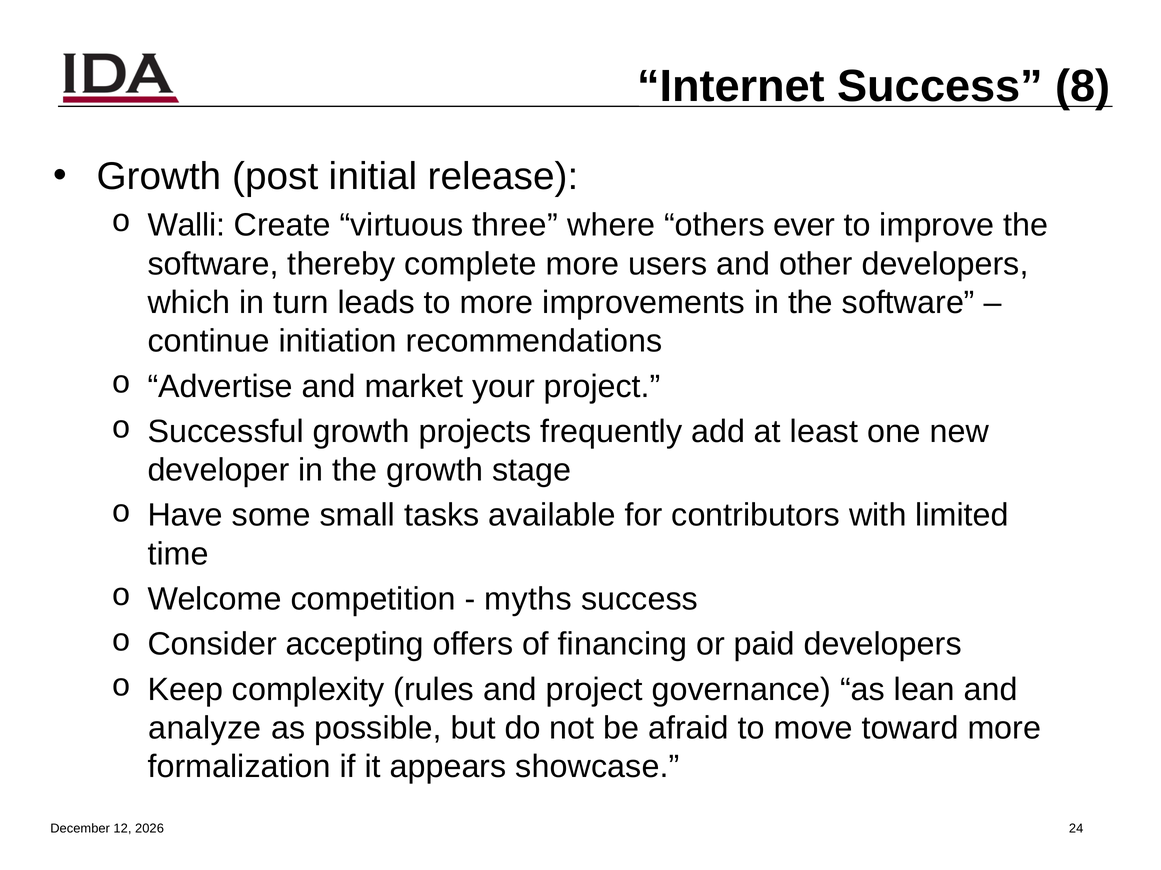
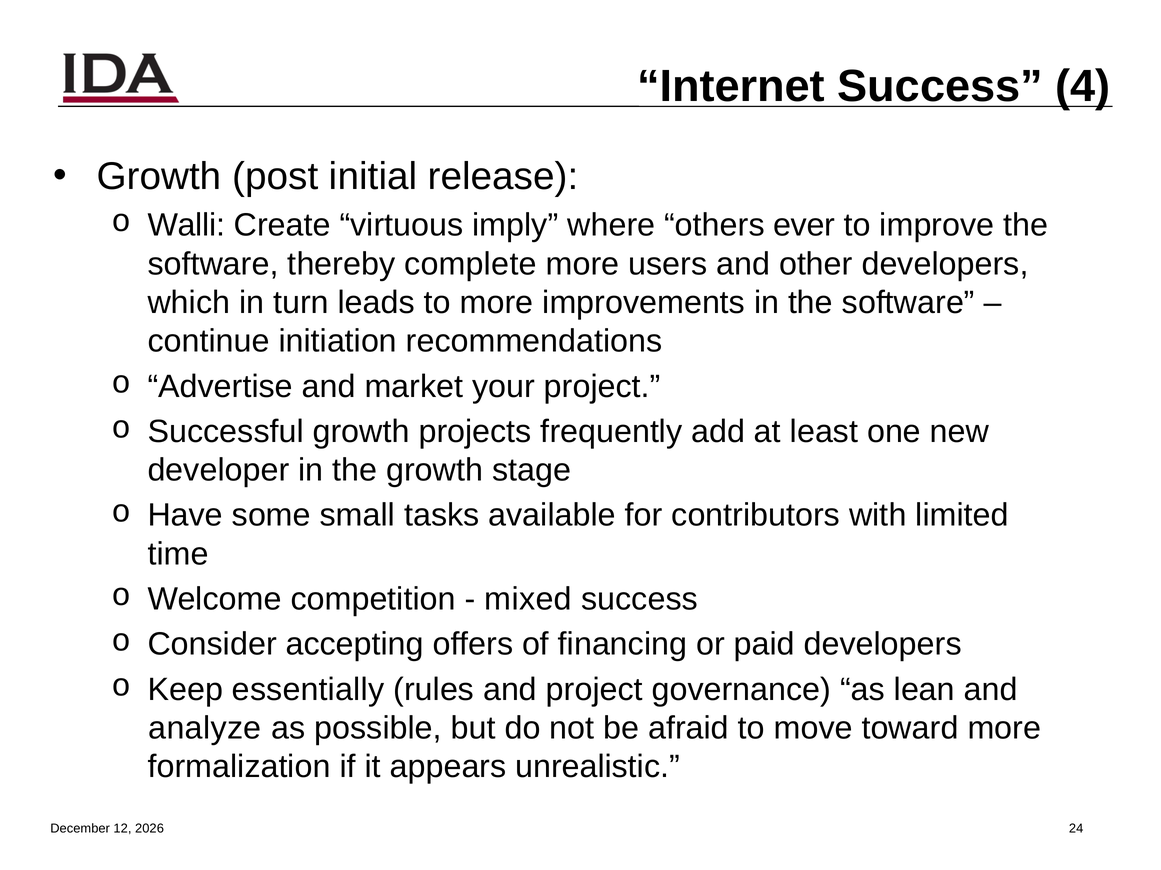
8: 8 -> 4 (1083, 86)
three: three -> imply (515, 225)
myths: myths -> mixed (528, 600)
complexity: complexity -> essentially (308, 690)
showcase: showcase -> unrealistic (598, 767)
